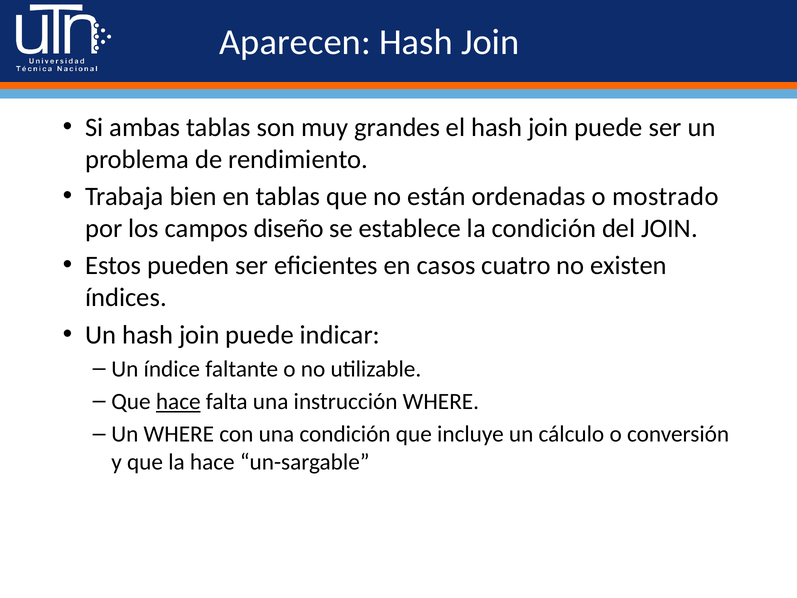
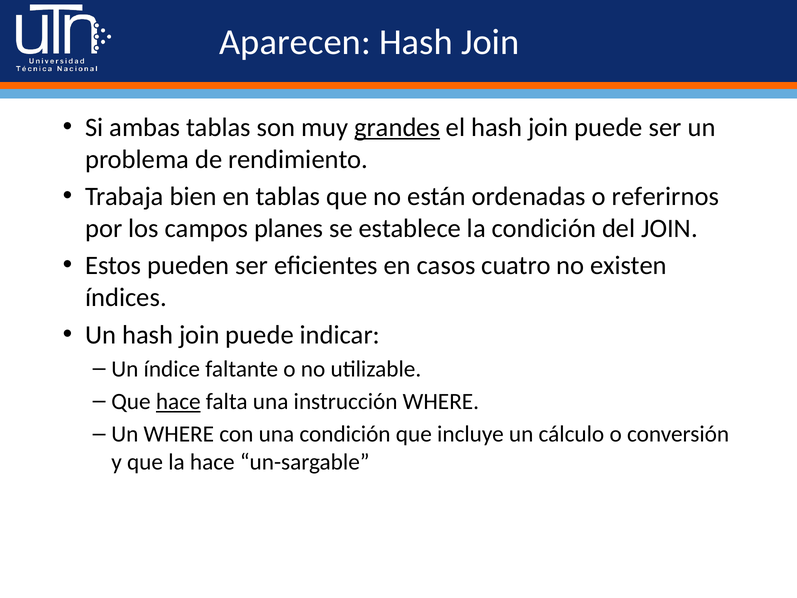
grandes underline: none -> present (397, 127)
mostrado: mostrado -> referirnos (666, 196)
diseño: diseño -> planes (289, 228)
